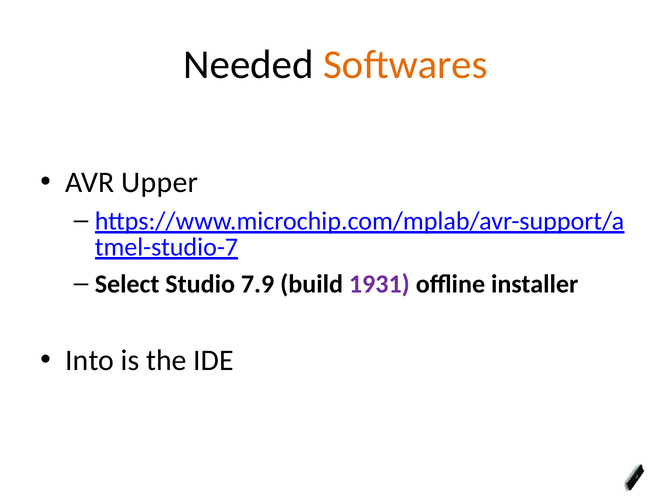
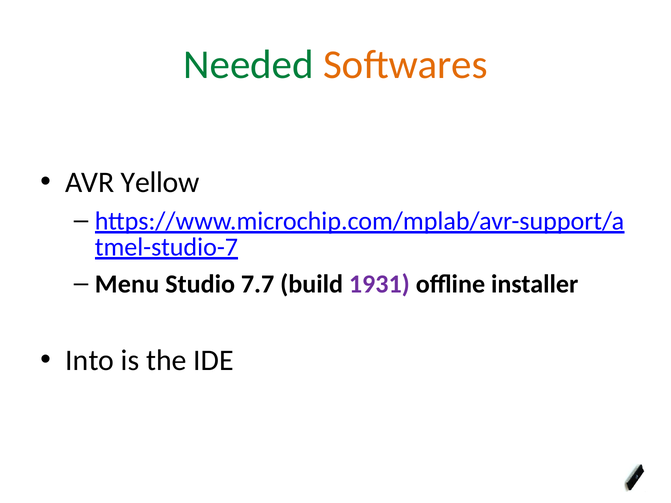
Needed colour: black -> green (249, 65)
Upper: Upper -> Yellow (160, 183)
Select: Select -> Menu (127, 284)
7.9: 7.9 -> 7.7 (258, 284)
